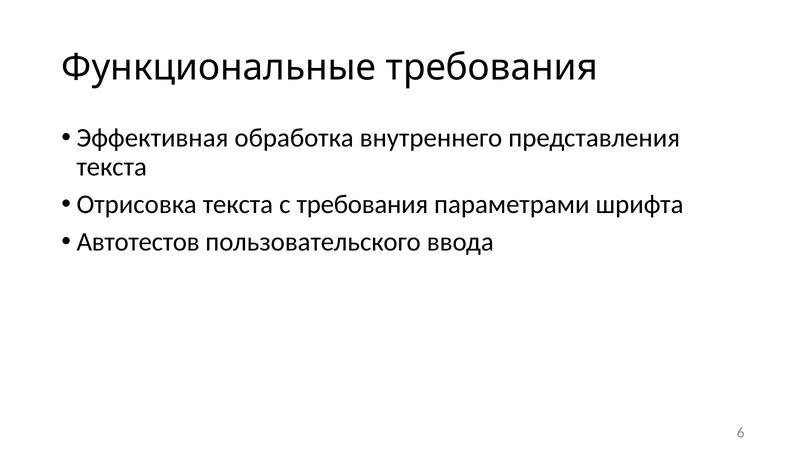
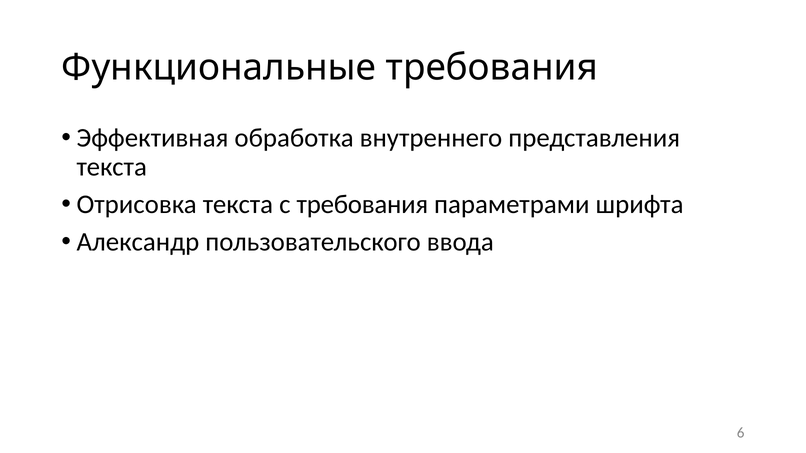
Автотестов: Автотестов -> Александр (138, 242)
